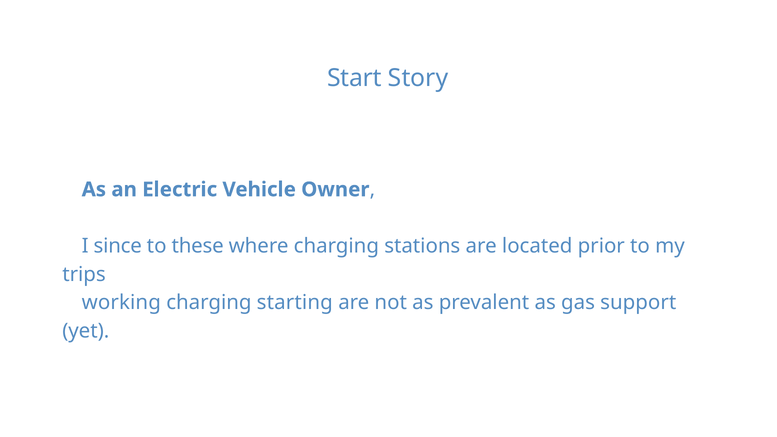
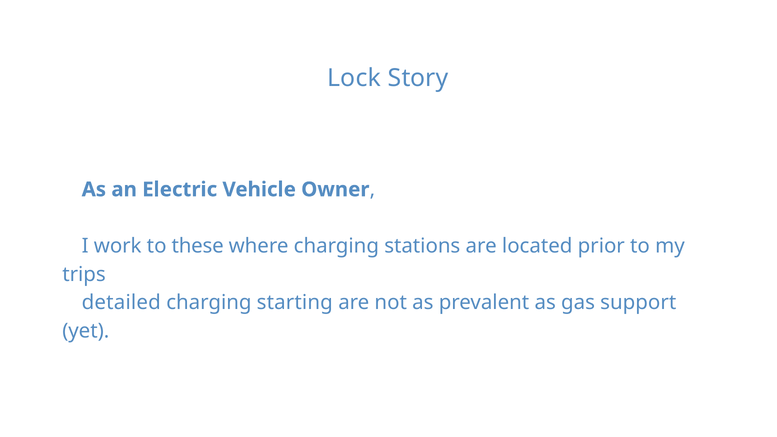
Start: Start -> Lock (354, 78)
since: since -> work (118, 246)
working: working -> detailed (121, 303)
